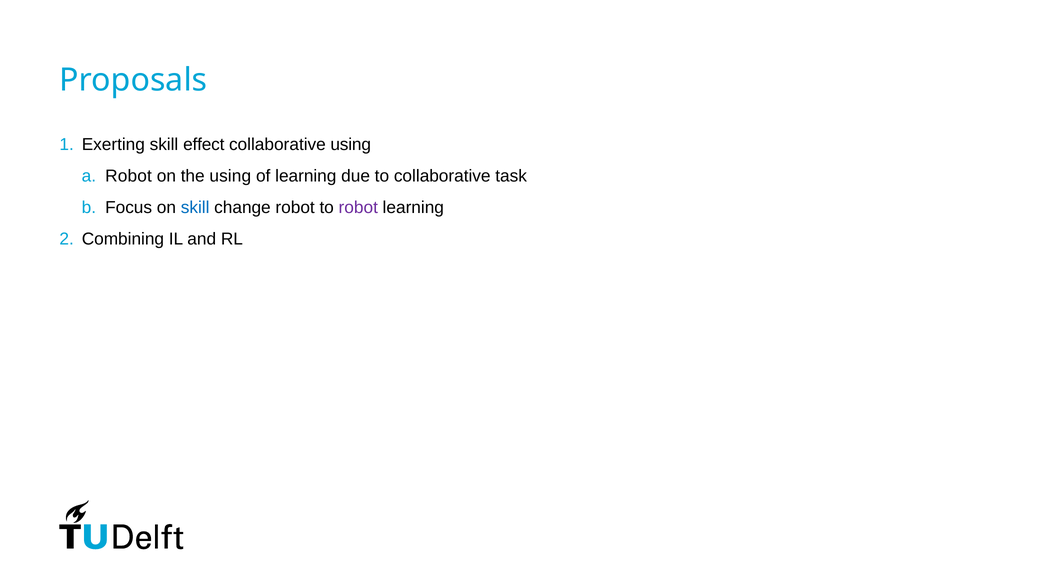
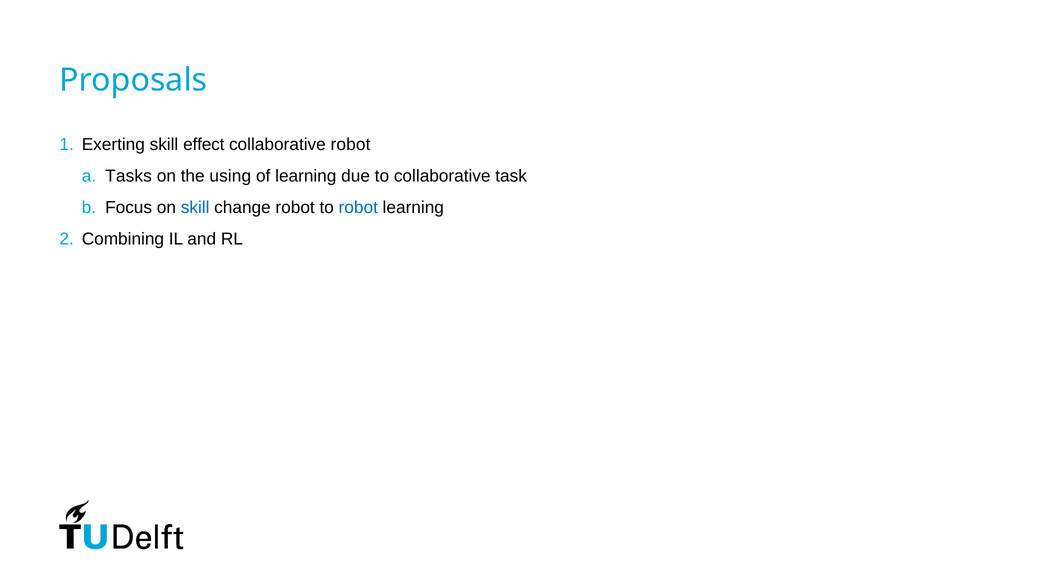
collaborative using: using -> robot (351, 145)
Robot: Robot -> Tasks (129, 176)
robot colour: purple -> blue (358, 208)
